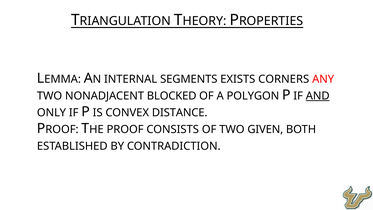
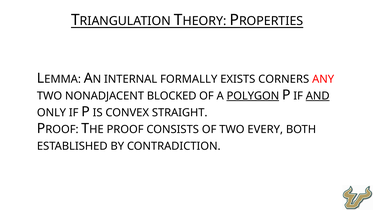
SEGMENTS: SEGMENTS -> FORMALLY (189, 79)
POLYGON underline: none -> present (253, 96)
DISTANCE: DISTANCE -> STRAIGHT (180, 113)
GIVEN: GIVEN -> EVERY (265, 129)
